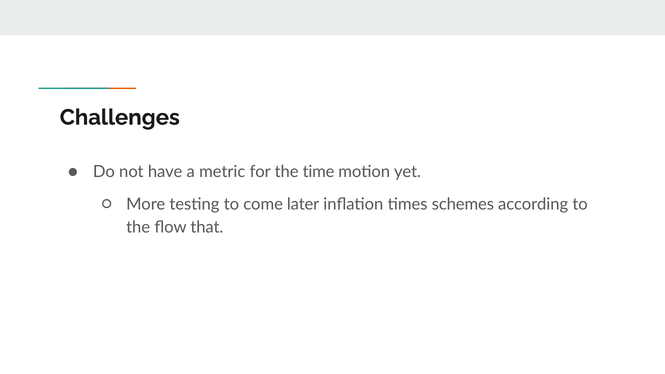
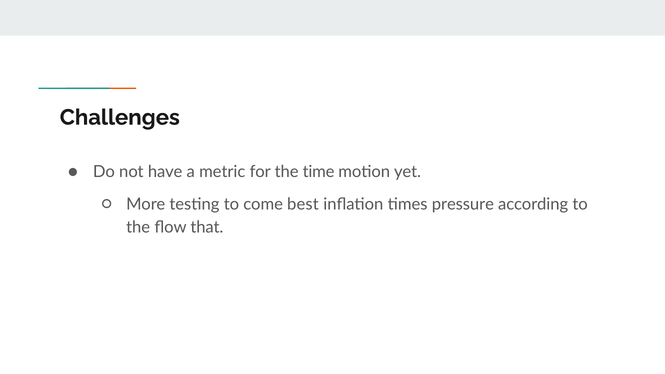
later: later -> best (303, 204)
schemes: schemes -> pressure (463, 204)
